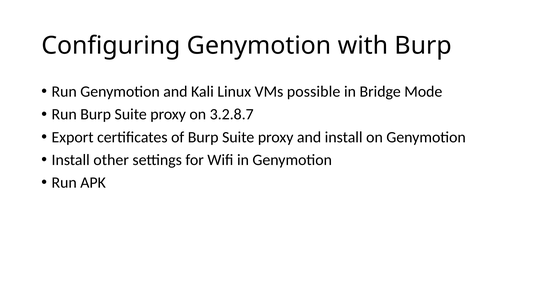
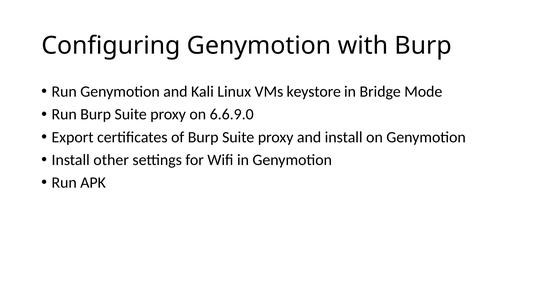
possible: possible -> keystore (314, 92)
3.2.8.7: 3.2.8.7 -> 6.6.9.0 (232, 115)
